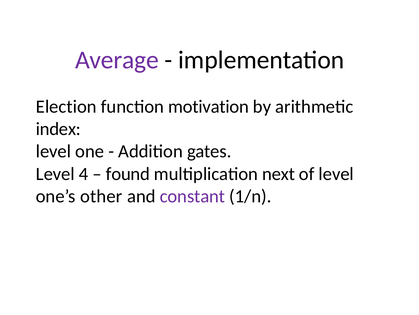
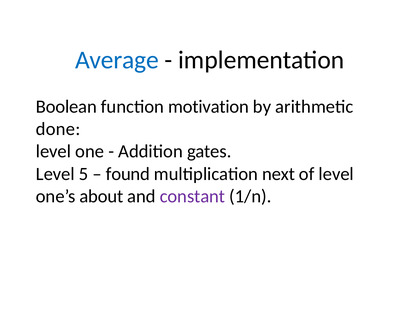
Average colour: purple -> blue (117, 60)
Election: Election -> Boolean (66, 106)
index: index -> done (58, 129)
4: 4 -> 5 (84, 173)
other: other -> about (101, 196)
